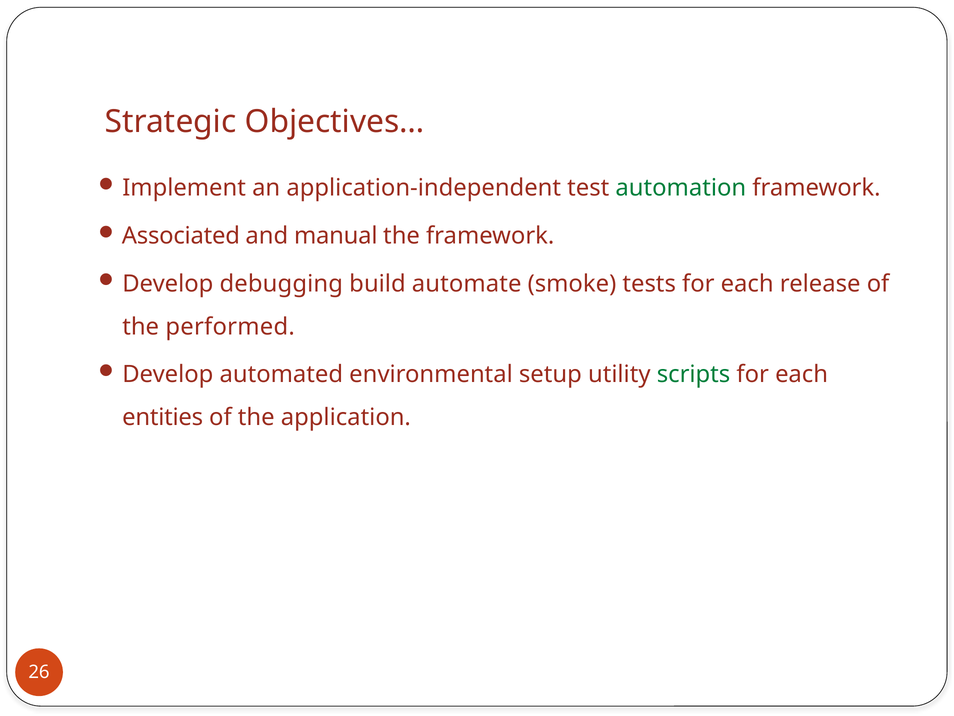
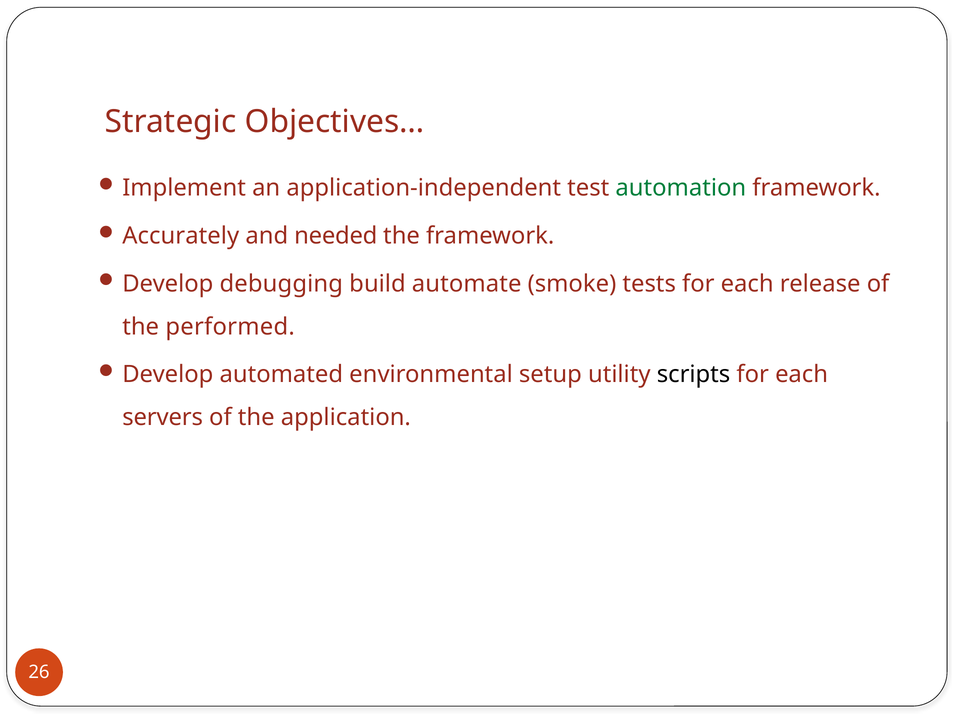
Associated: Associated -> Accurately (181, 236)
manual: manual -> needed (336, 236)
scripts colour: green -> black (694, 374)
entities: entities -> servers (163, 417)
